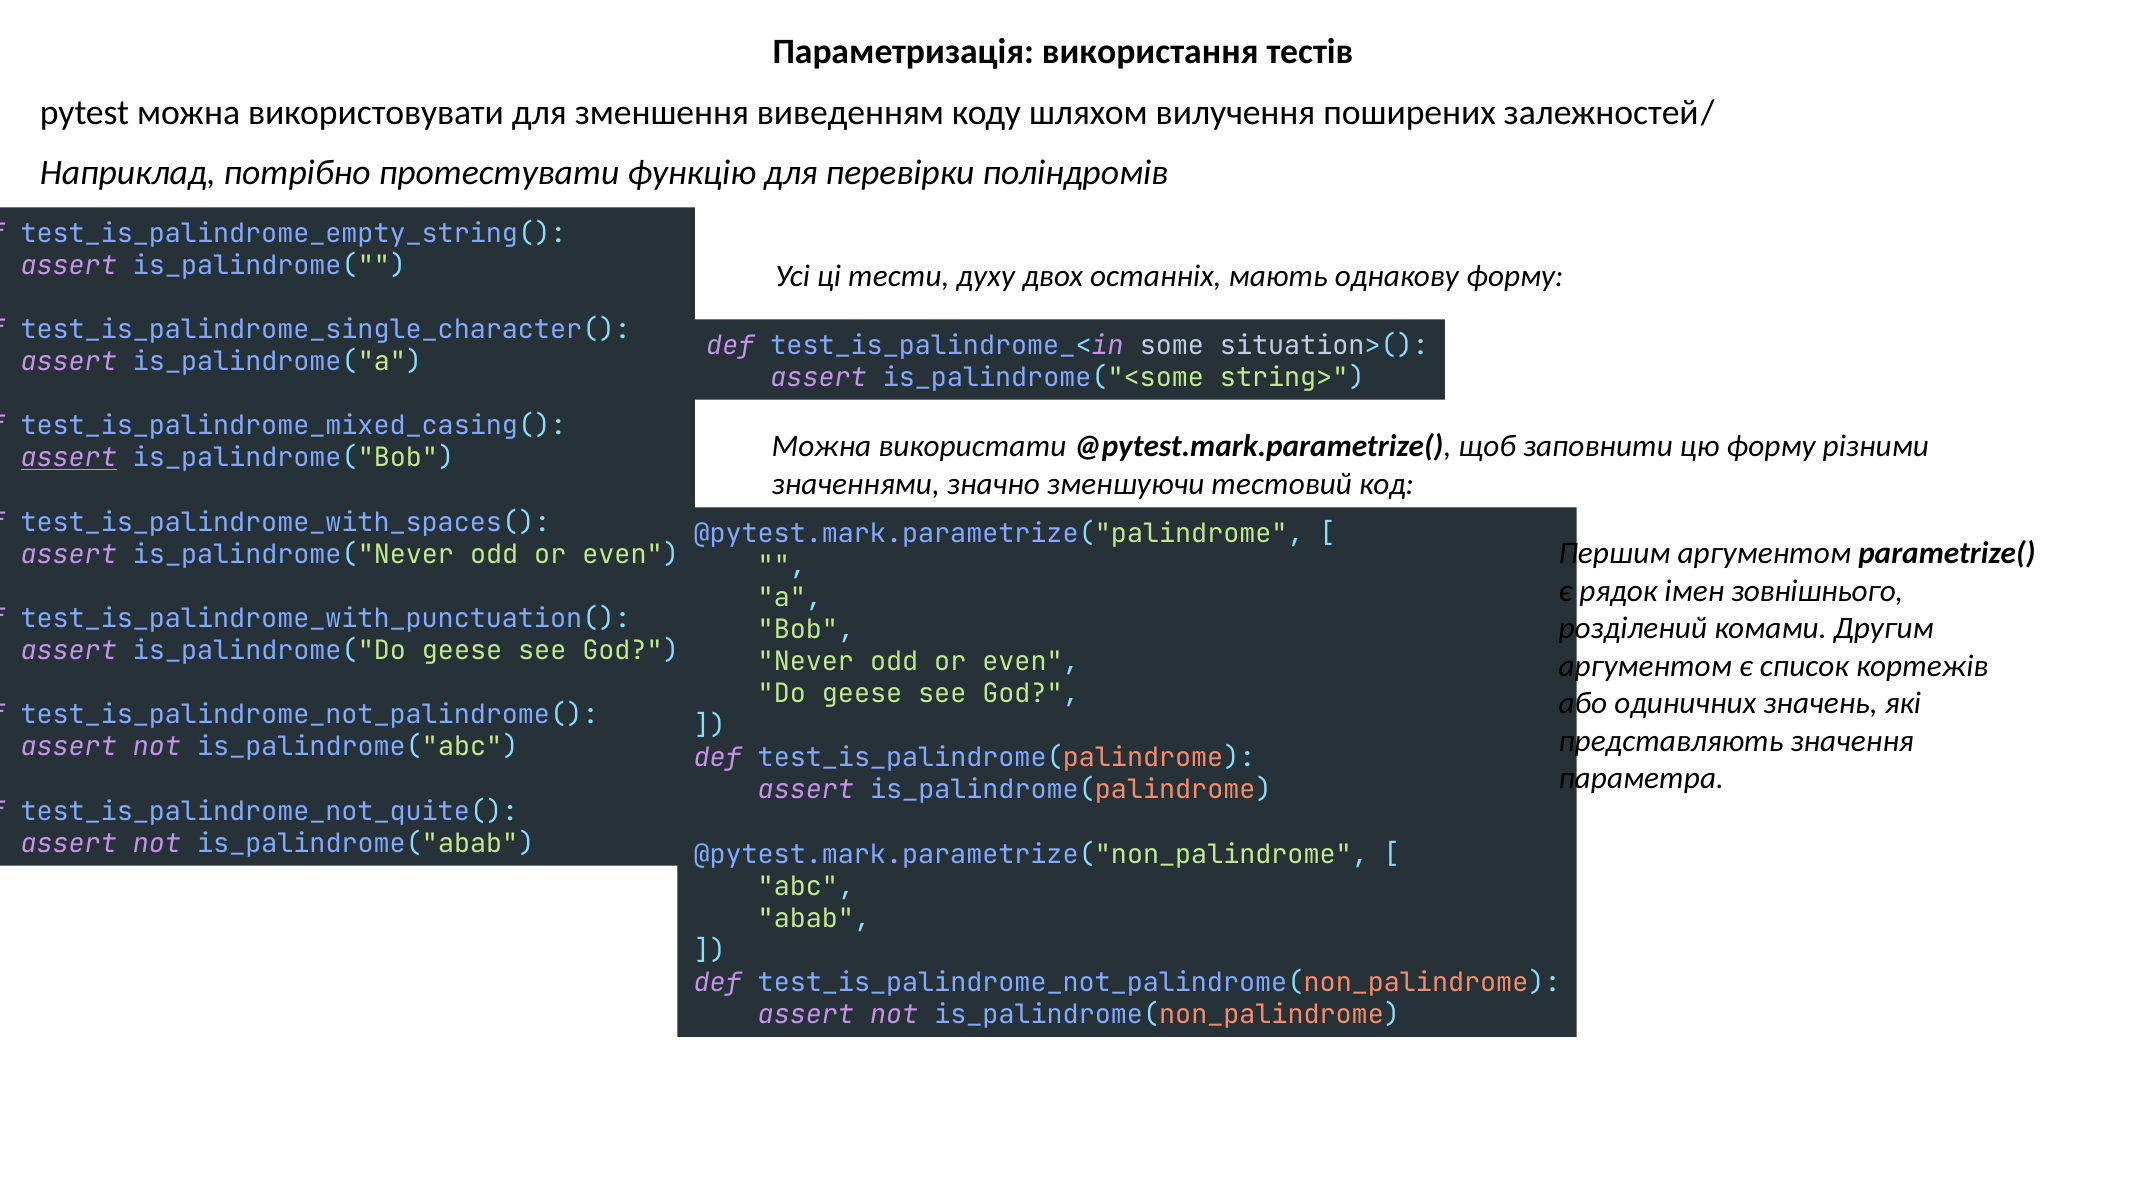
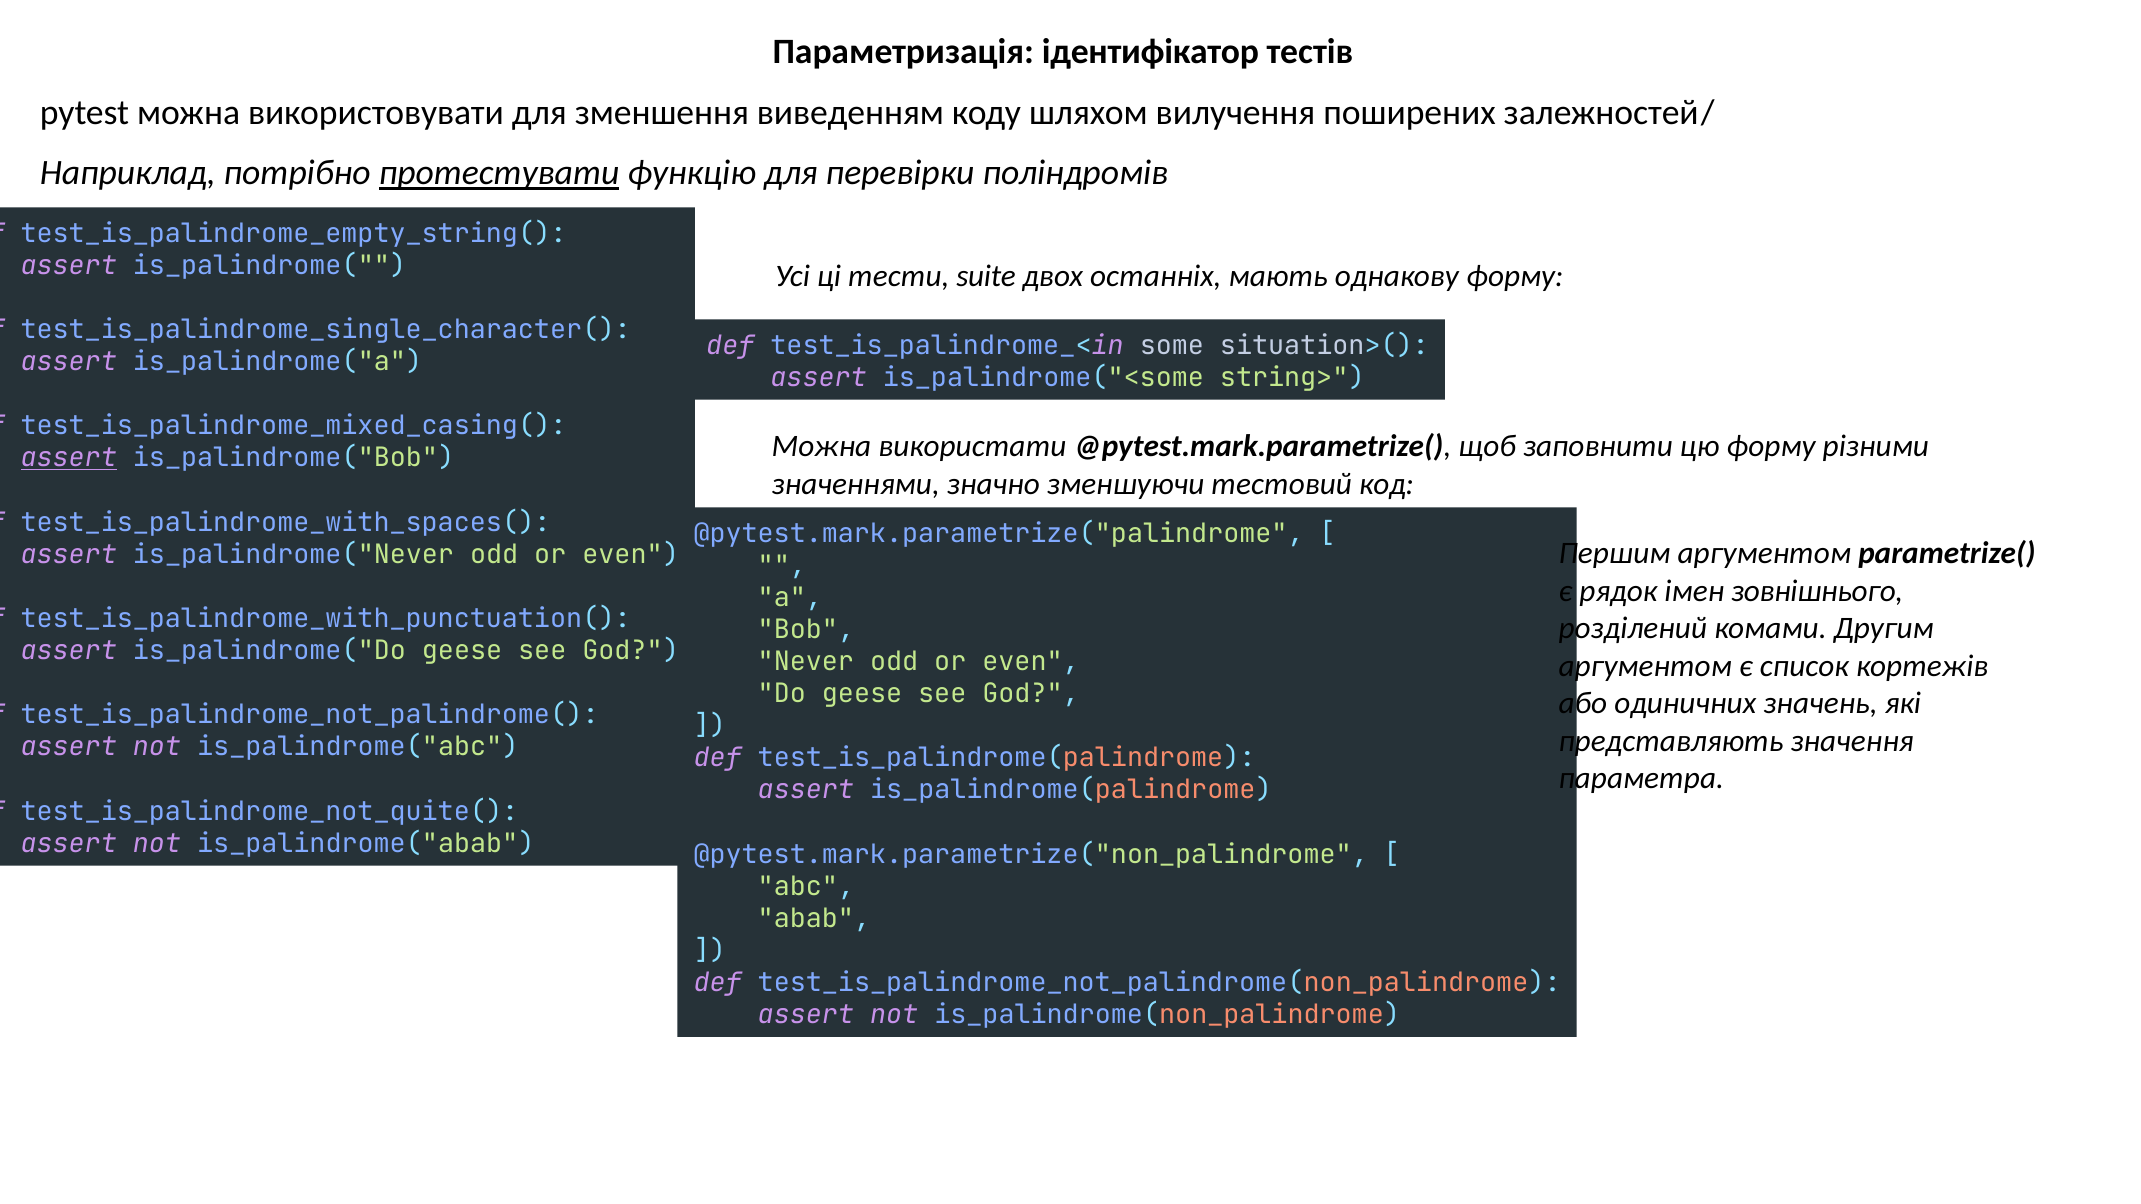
використання: використання -> ідентифікатор (1150, 52)
протестувати underline: none -> present (499, 173)
духу: духу -> suite (986, 277)
